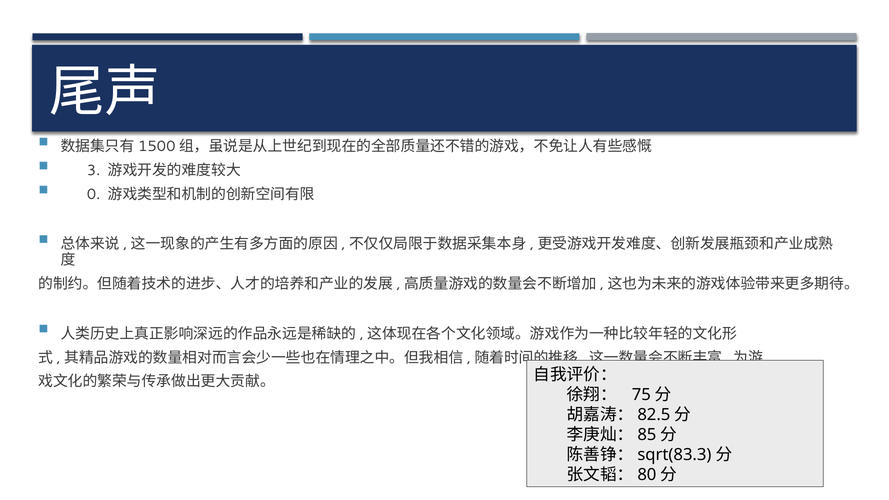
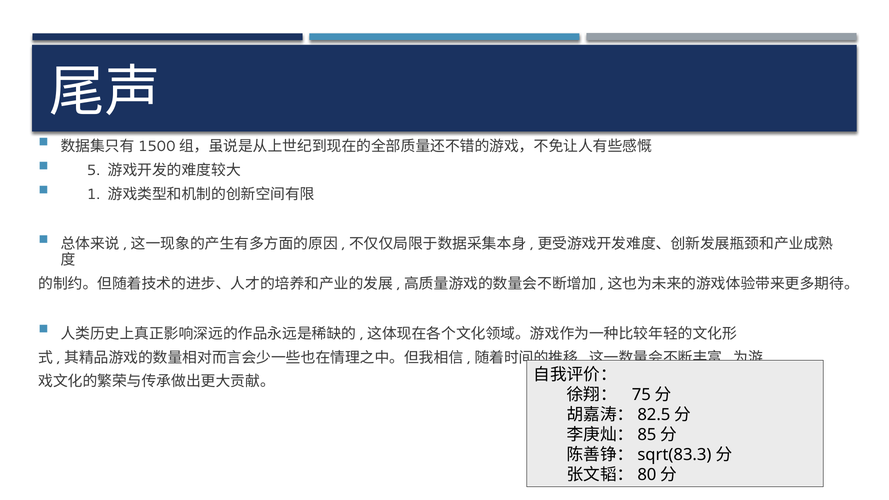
3: 3 -> 5 (94, 170)
0: 0 -> 1 (94, 194)
